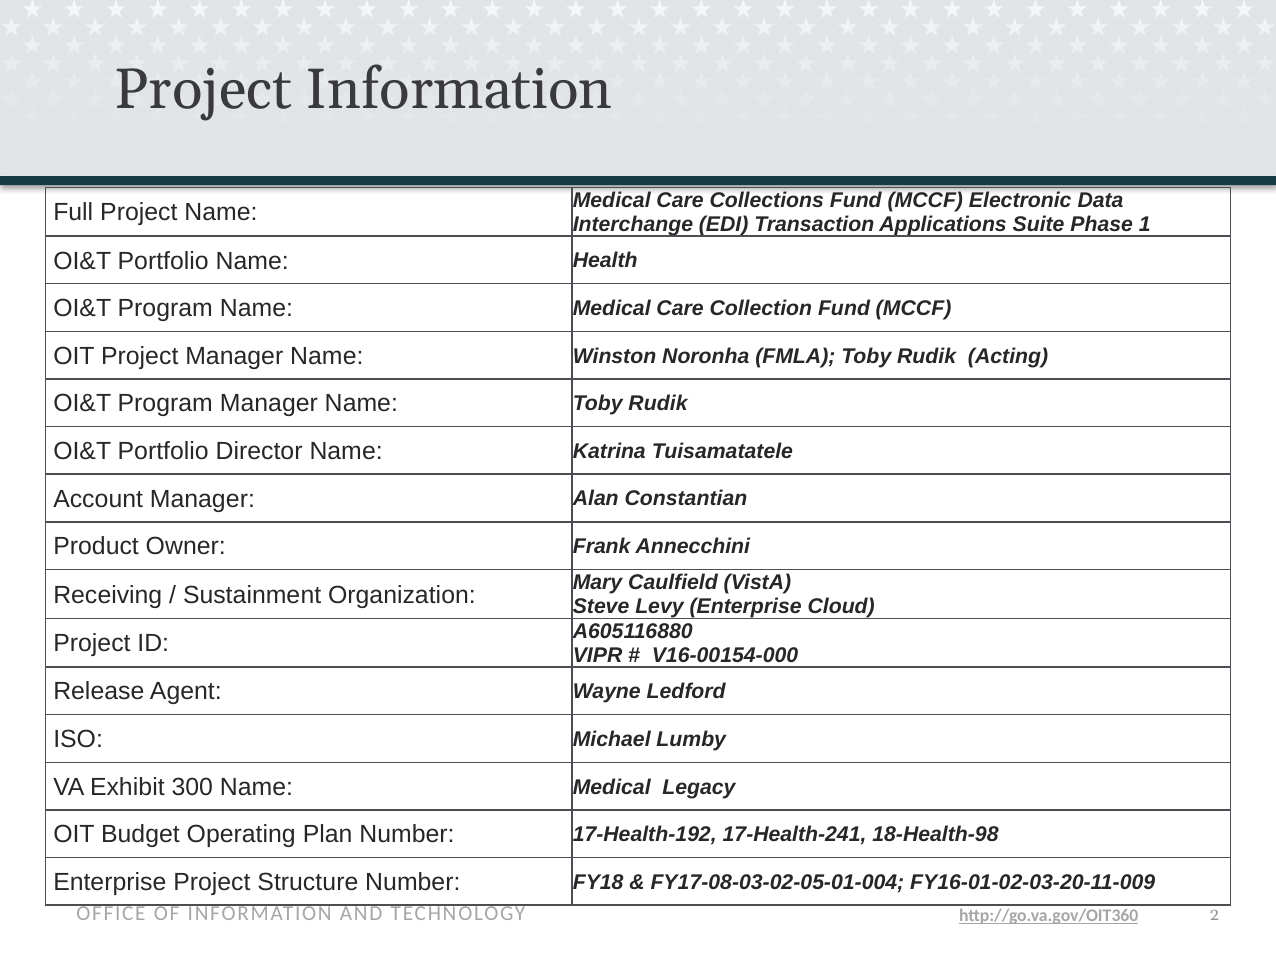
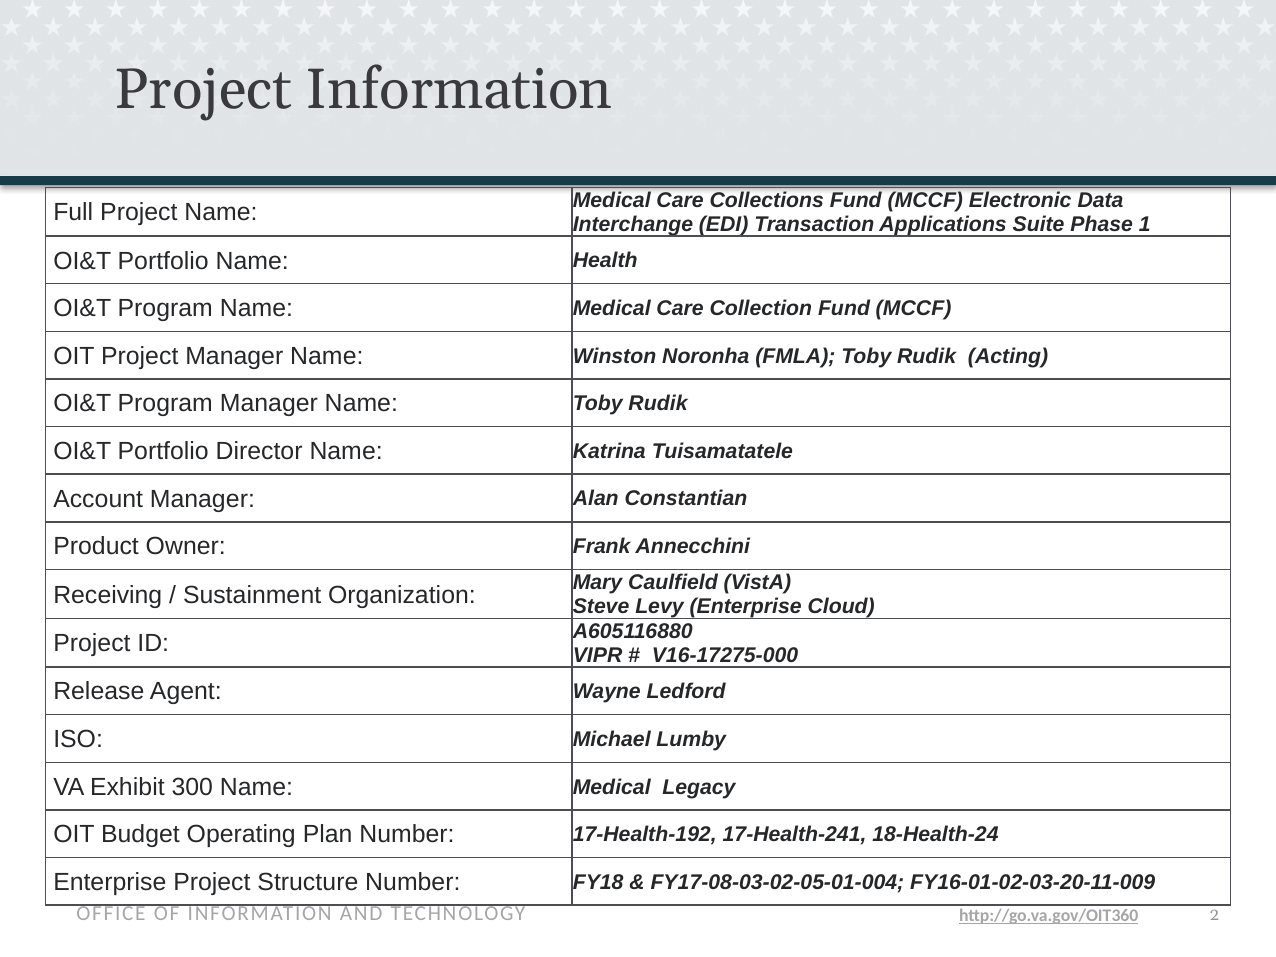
V16-00154-000: V16-00154-000 -> V16-17275-000 (725, 656)
18-Health-98: 18-Health-98 -> 18-Health-24 (935, 835)
